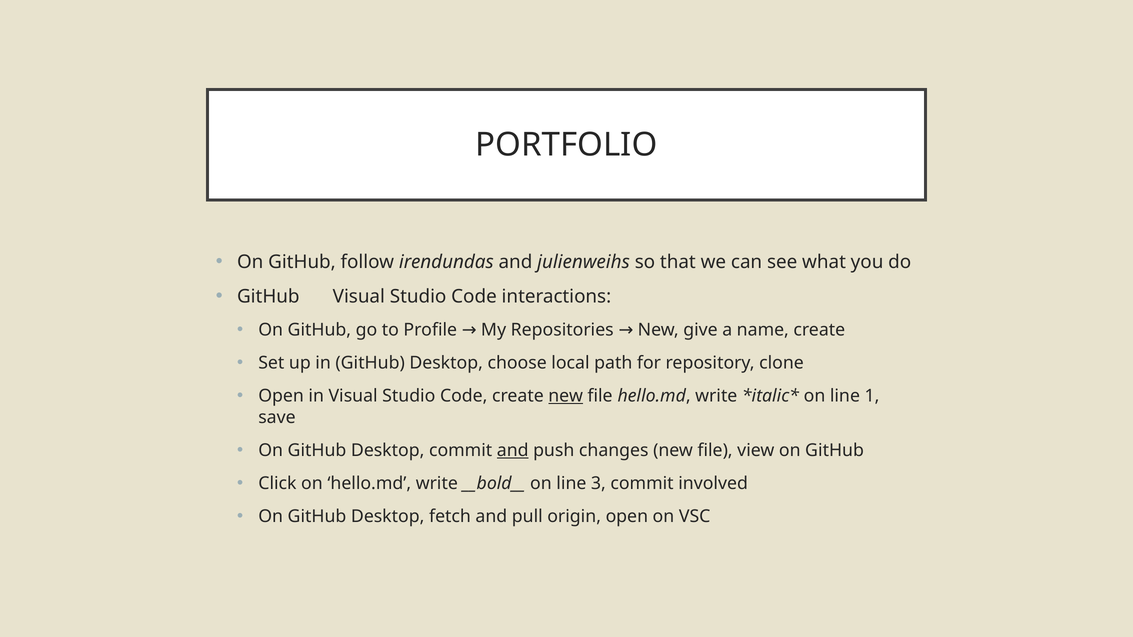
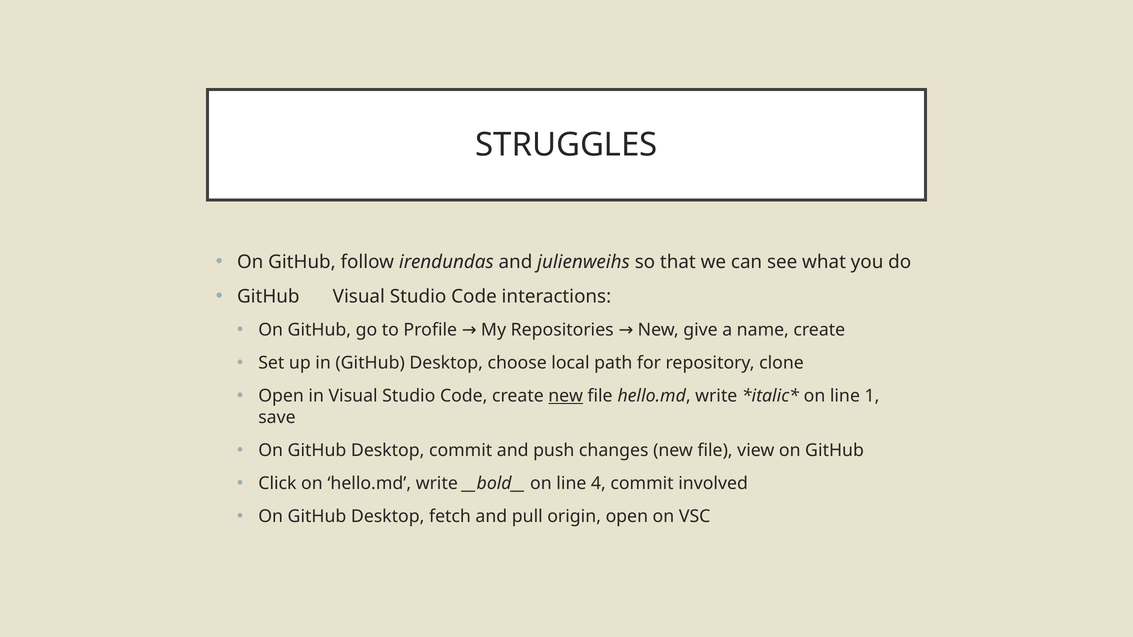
PORTFOLIO: PORTFOLIO -> STRUGGLES (566, 145)
and underline: present -> none (513, 451)
3: 3 -> 4 (598, 484)
